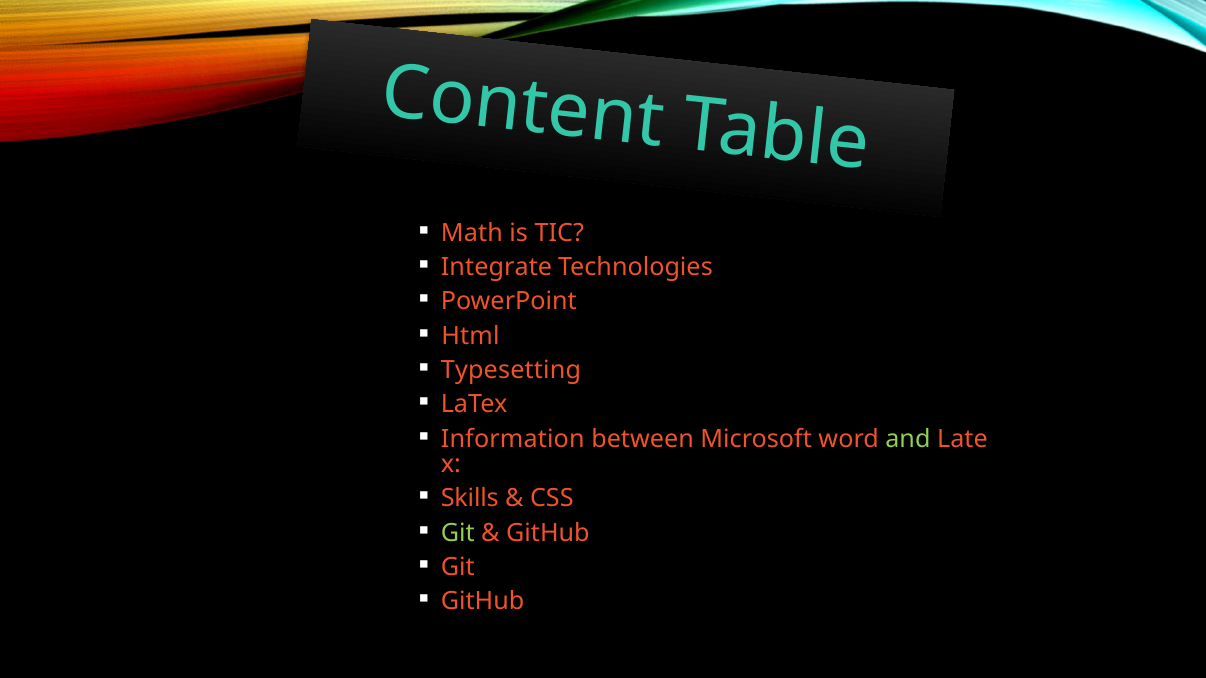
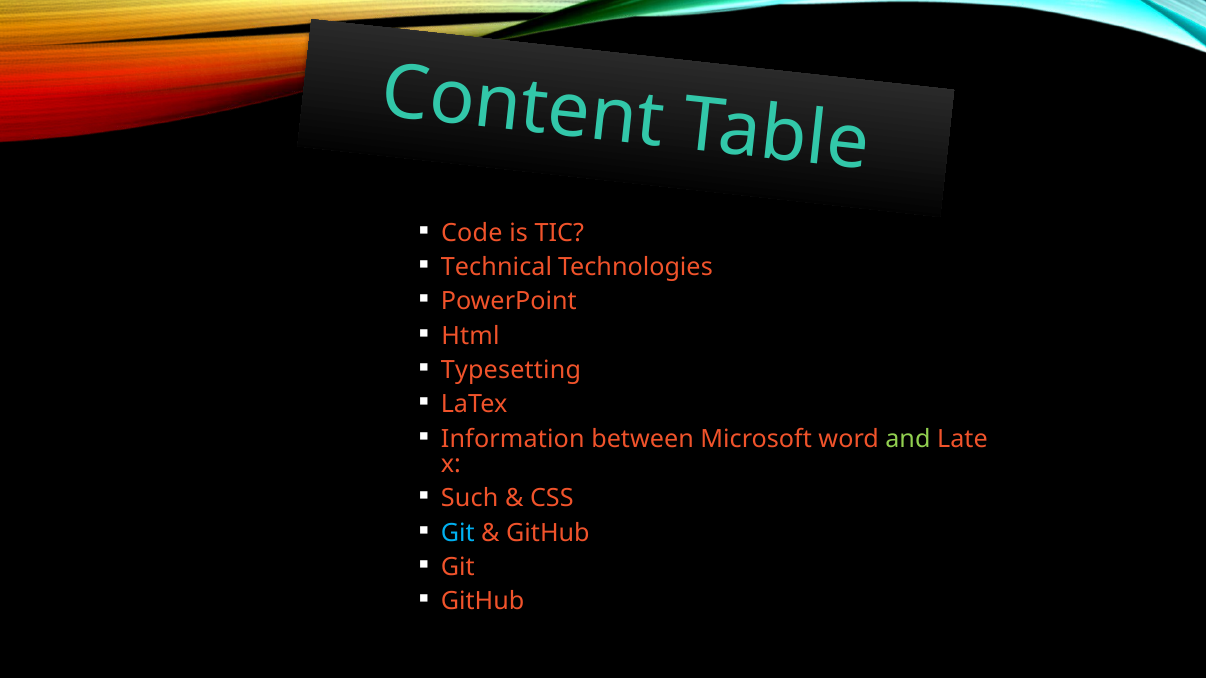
Math: Math -> Code (472, 233)
Integrate: Integrate -> Technical (497, 267)
Skills: Skills -> Such (470, 499)
Git colour: light green -> light blue (458, 533)
